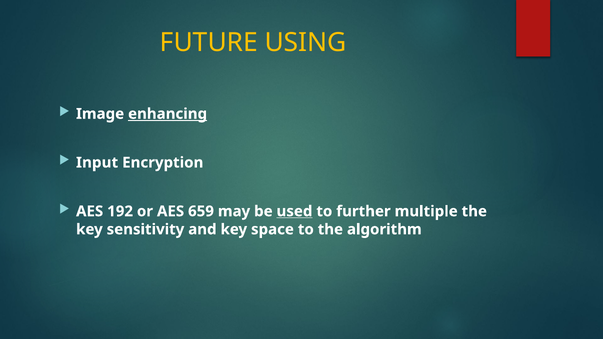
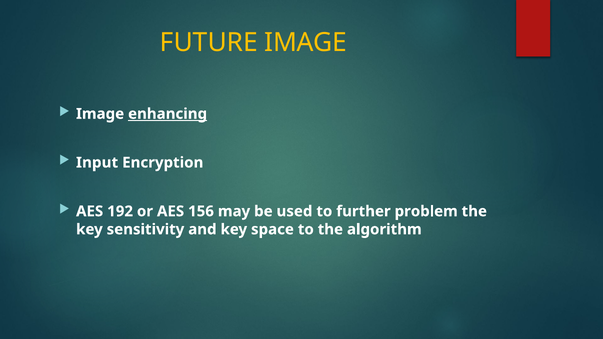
FUTURE USING: USING -> IMAGE (306, 42)
659: 659 -> 156 (201, 211)
used underline: present -> none (294, 211)
multiple: multiple -> problem (426, 211)
